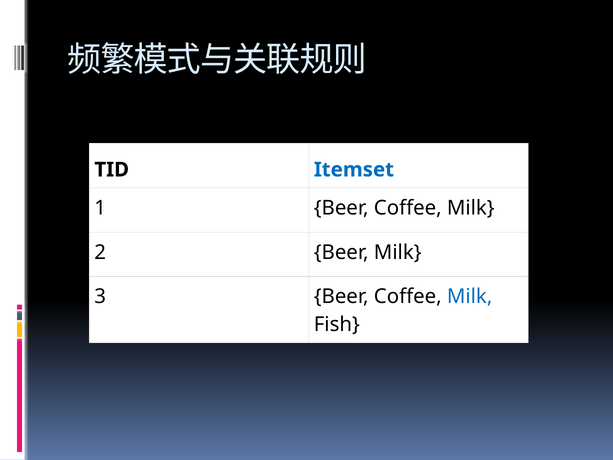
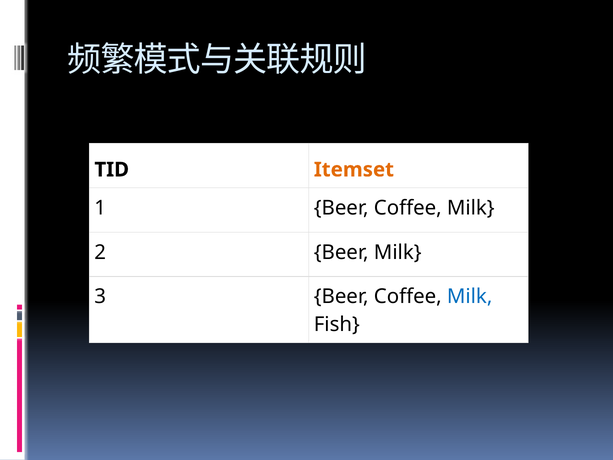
Itemset colour: blue -> orange (354, 170)
